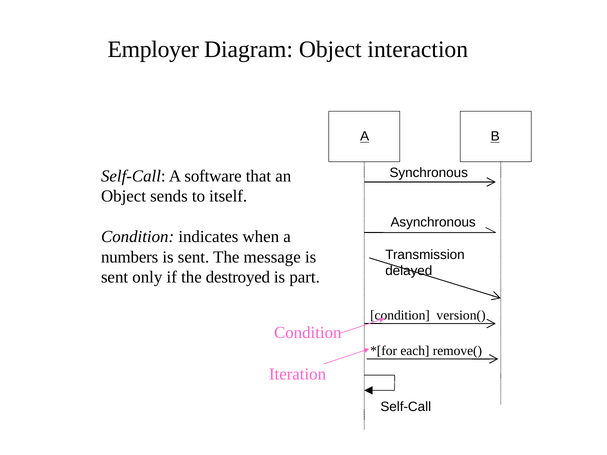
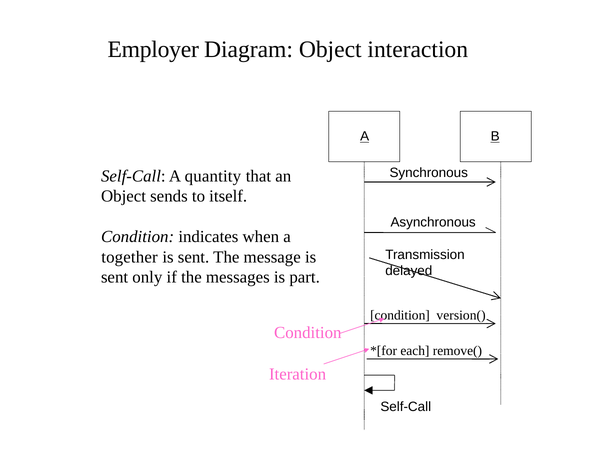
software: software -> quantity (213, 176)
numbers: numbers -> together (130, 257)
destroyed: destroyed -> messages (238, 277)
